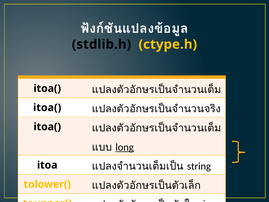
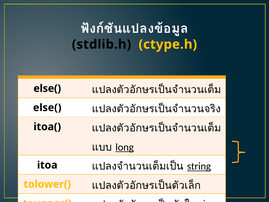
itoa(: itoa( -> else( (47, 88)
itoa(: itoa( -> else( (47, 107)
string underline: none -> present (199, 166)
